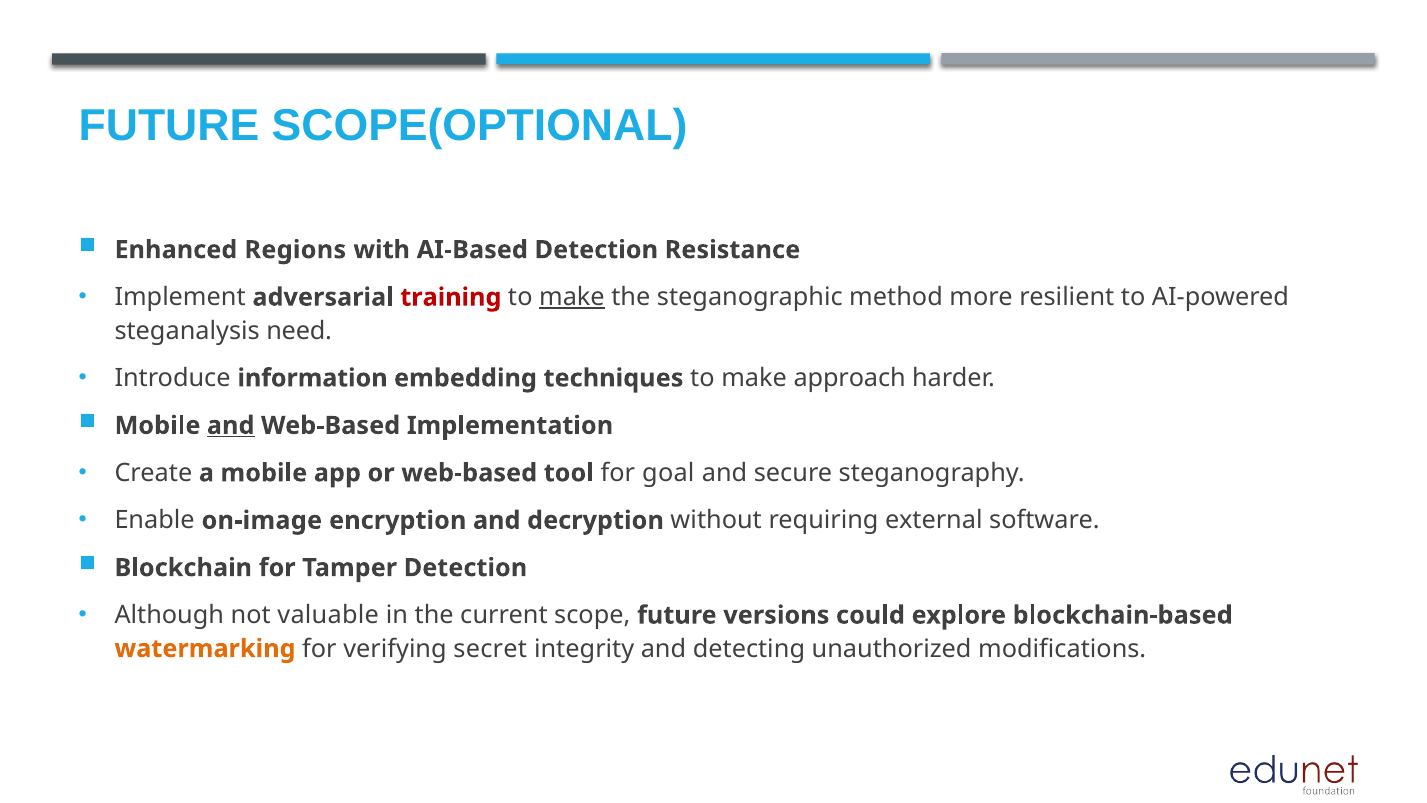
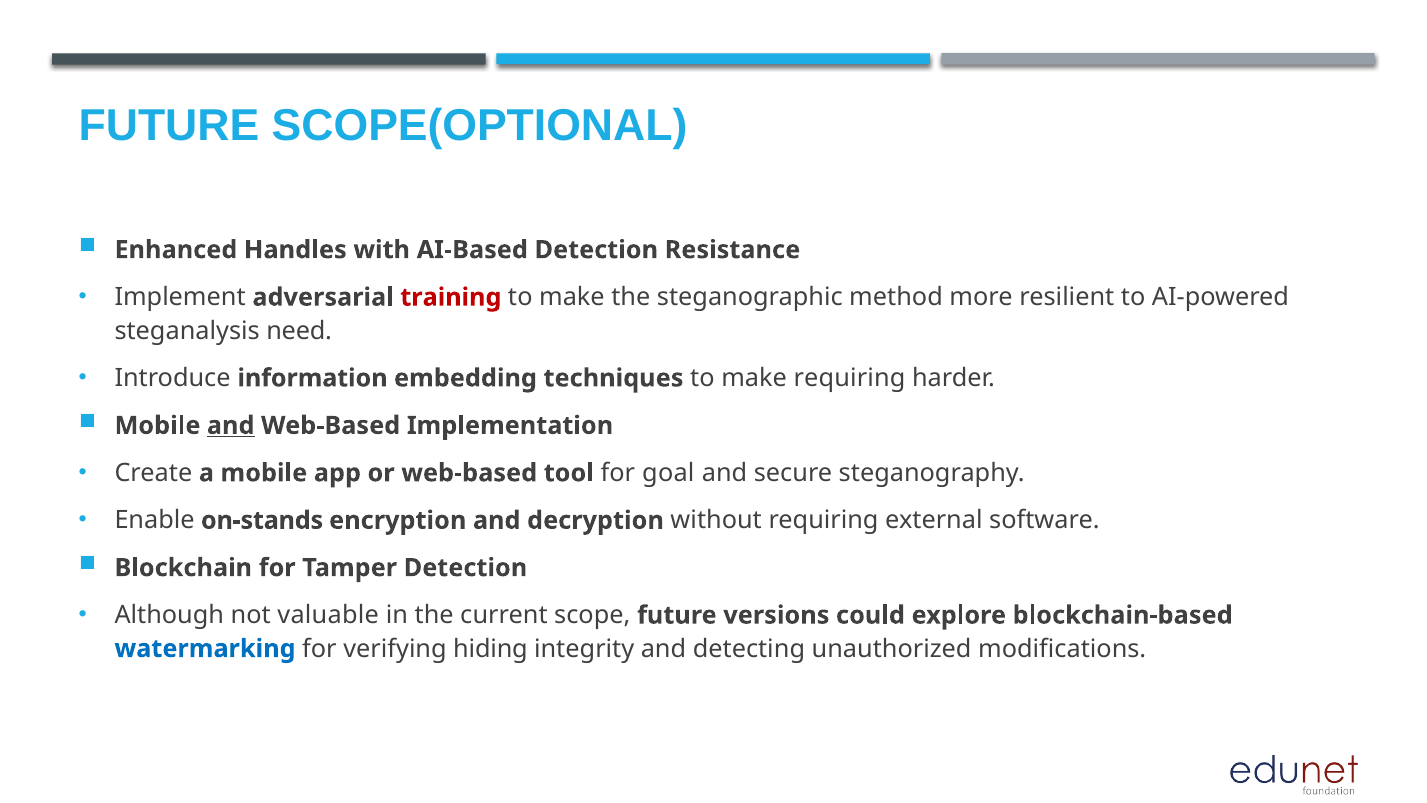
Regions: Regions -> Handles (295, 250)
make underline: present -> none (572, 297)
make approach: approach -> requiring (849, 378)
on-image: on-image -> on-stands (262, 520)
watermarking colour: orange -> blue (205, 648)
secret: secret -> hiding (490, 648)
